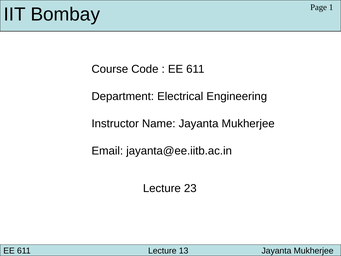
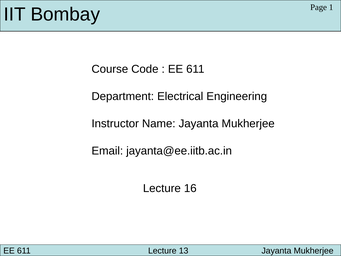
23: 23 -> 16 (190, 188)
